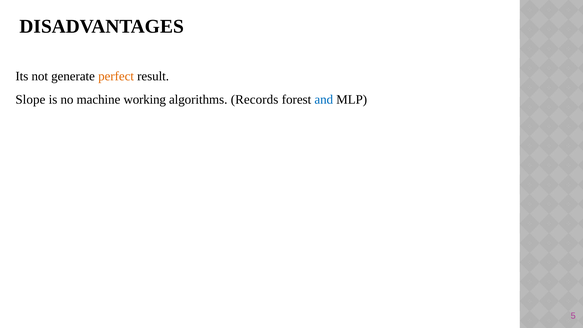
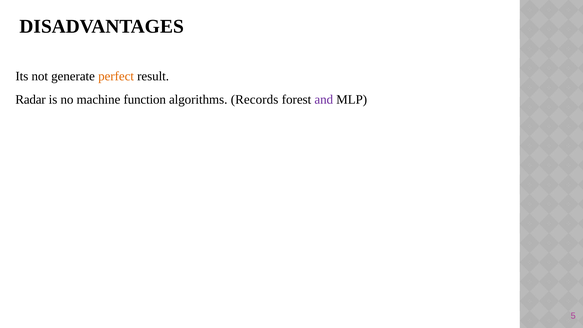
Slope: Slope -> Radar (31, 100)
working: working -> function (145, 100)
and colour: blue -> purple (324, 100)
